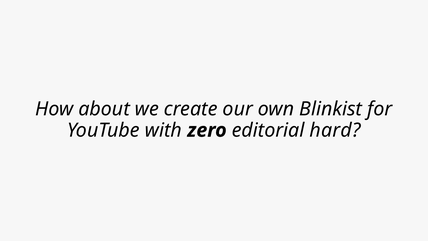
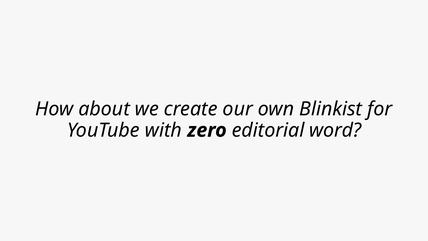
hard: hard -> word (335, 130)
